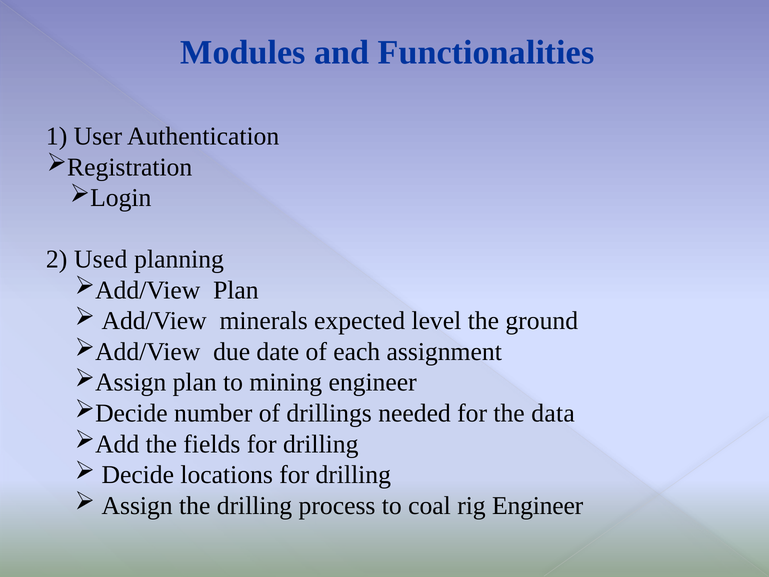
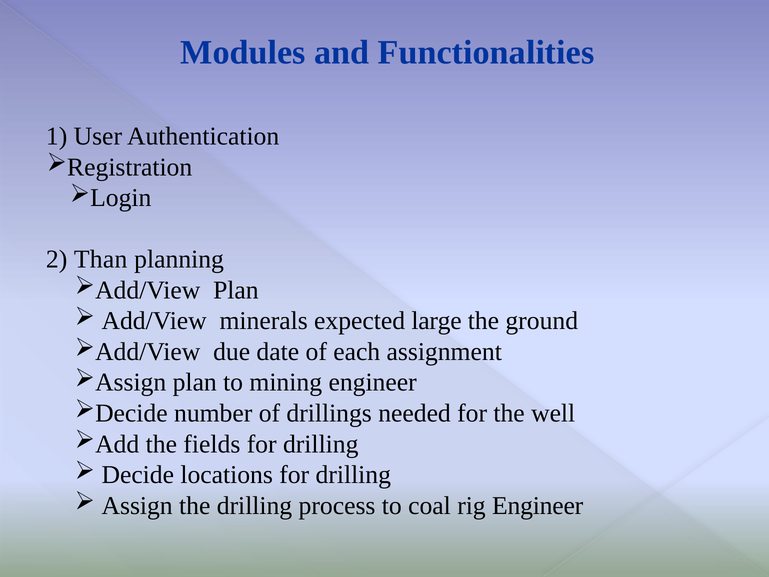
Used: Used -> Than (101, 259)
level: level -> large (437, 321)
data: data -> well (553, 413)
